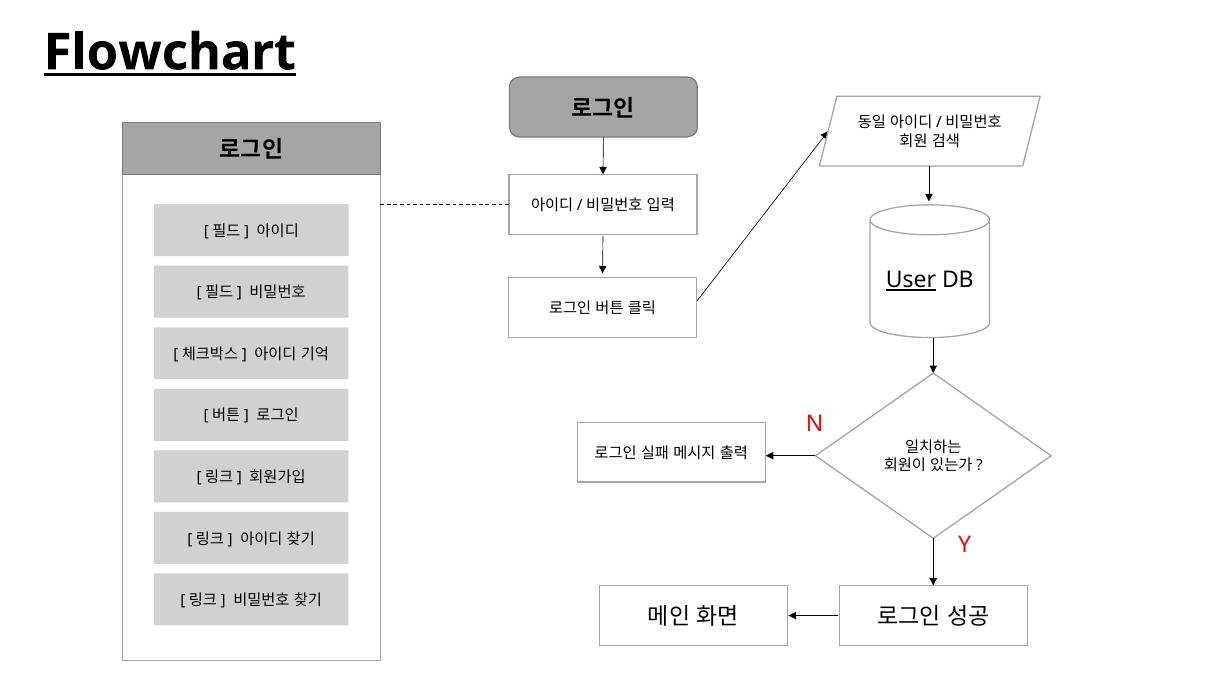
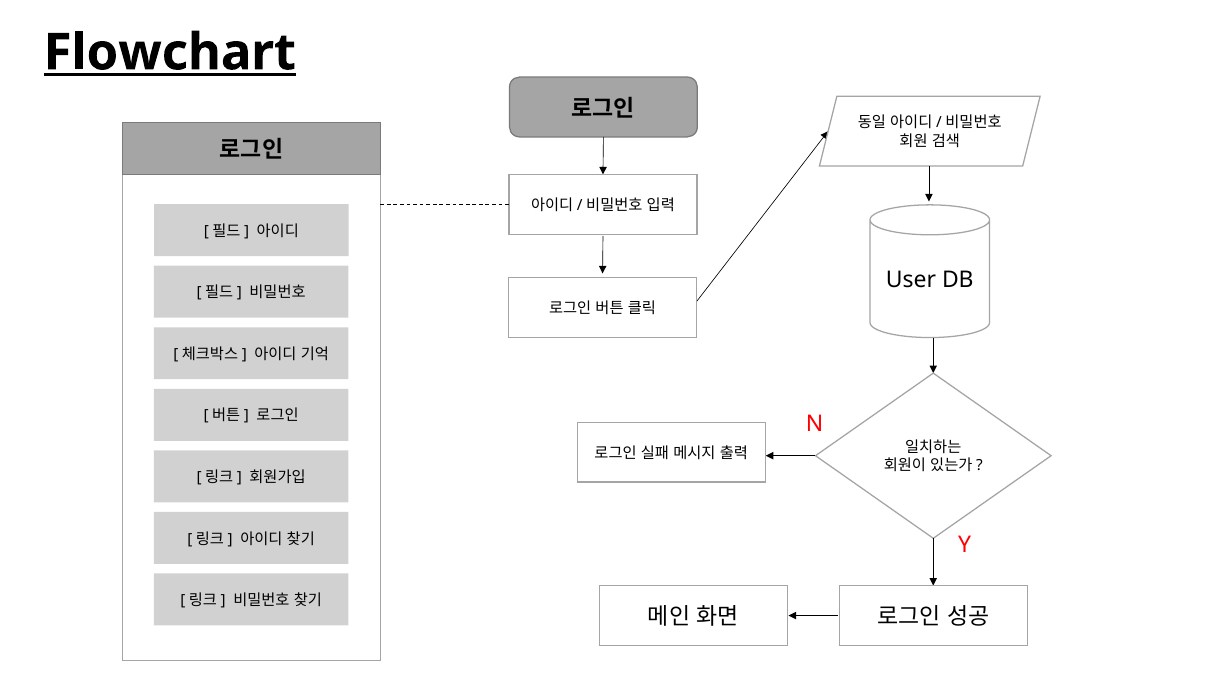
User underline: present -> none (911, 280)
